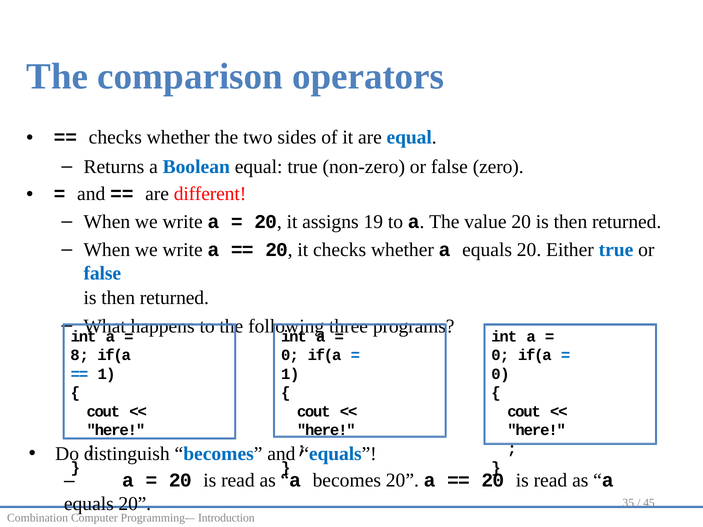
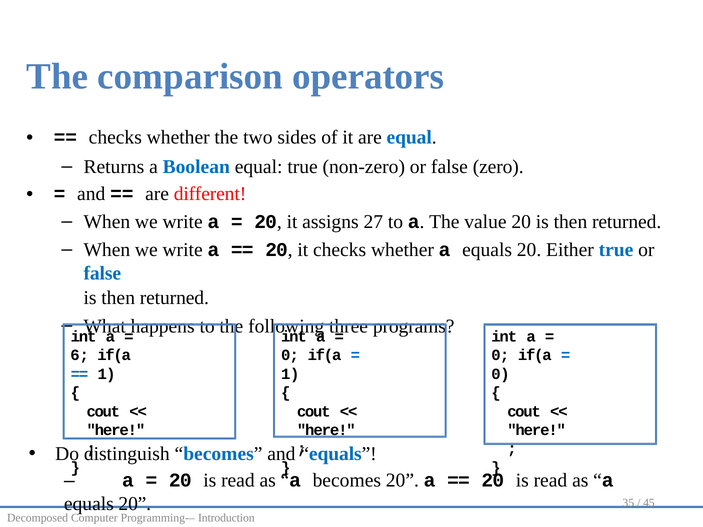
19: 19 -> 27 (373, 222)
8: 8 -> 6 (80, 355)
Combination: Combination -> Decomposed (38, 518)
